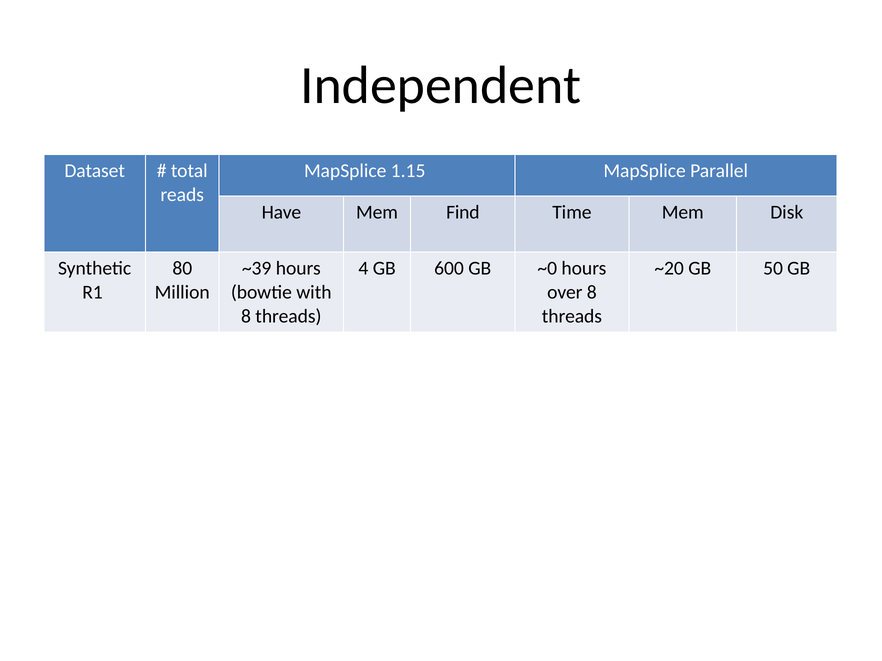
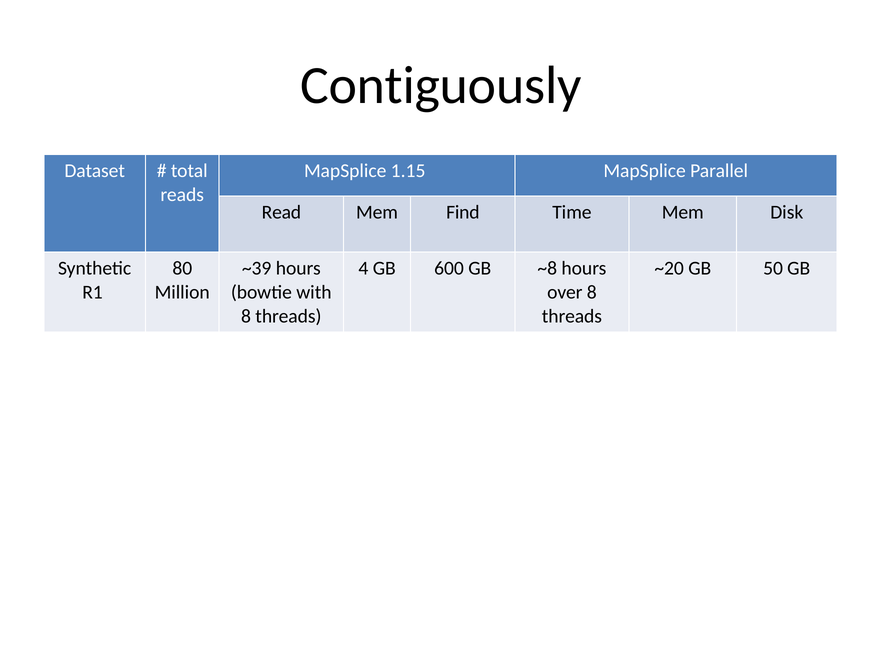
Independent: Independent -> Contiguously (441, 85)
Have: Have -> Read (281, 213)
~0: ~0 -> ~8 (547, 268)
